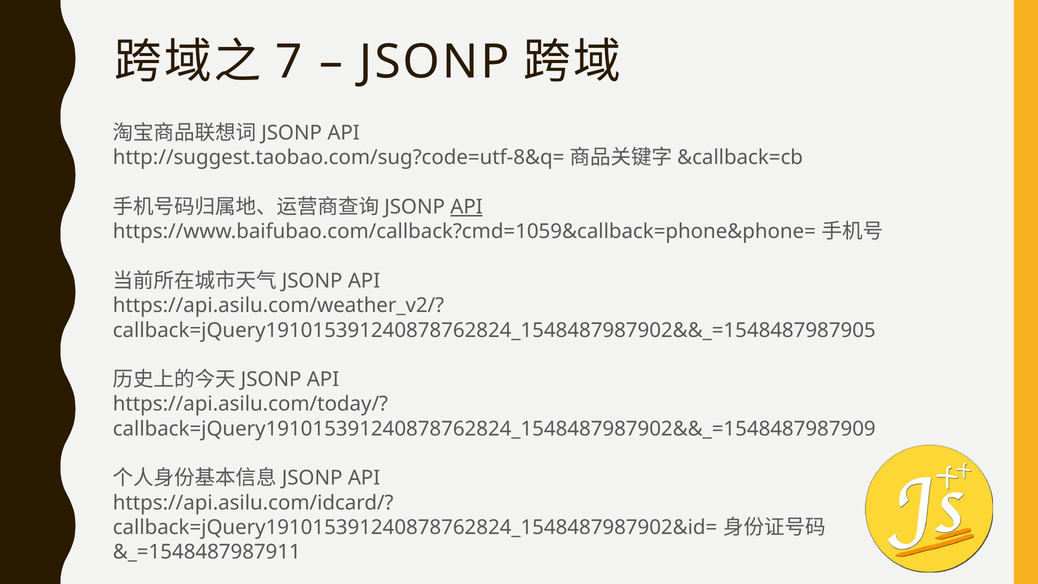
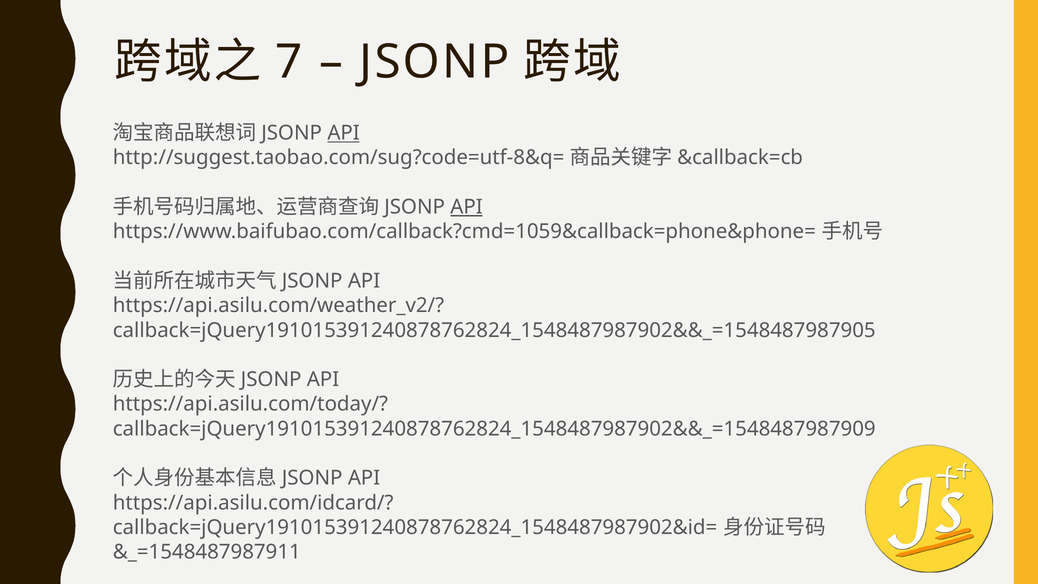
API underline: none -> present (344, 133)
